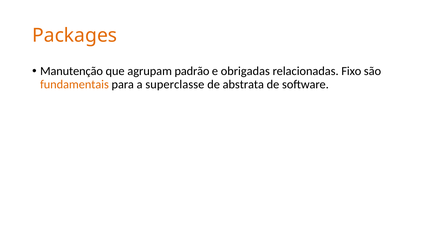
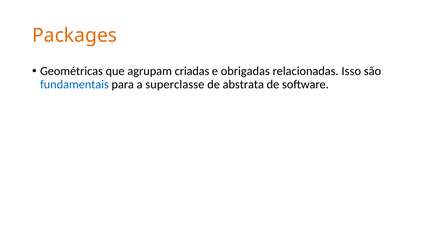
Manutenção: Manutenção -> Geométricas (71, 71)
padrão: padrão -> criadas (192, 71)
Fixo: Fixo -> Isso (351, 71)
fundamentais colour: orange -> blue (74, 85)
